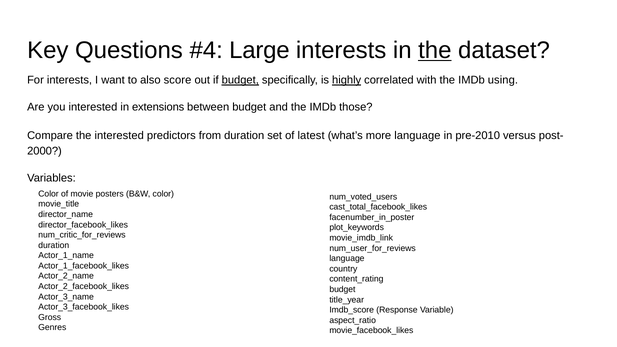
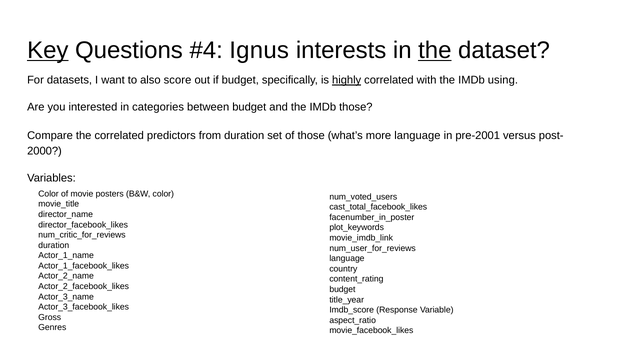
Key underline: none -> present (48, 50)
Large: Large -> Ignus (259, 50)
For interests: interests -> datasets (69, 80)
budget underline: present -> none (240, 80)
extensions: extensions -> categories (158, 107)
the interested: interested -> correlated (119, 136)
of latest: latest -> those (311, 136)
pre-2010: pre-2010 -> pre-2001 (478, 136)
